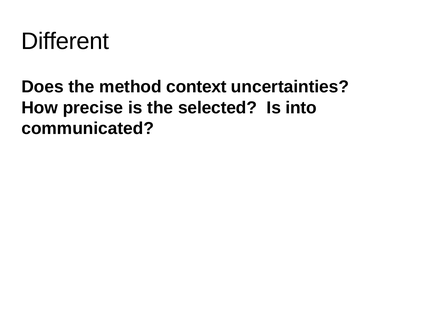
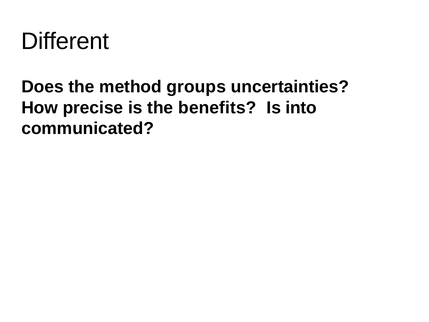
context: context -> groups (196, 87)
selected: selected -> benefits (217, 108)
